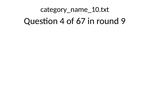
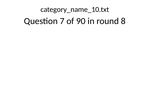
4: 4 -> 7 (62, 21)
67: 67 -> 90 (81, 21)
9: 9 -> 8 (123, 21)
